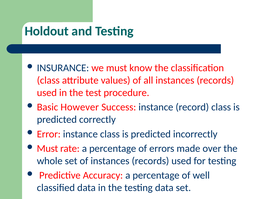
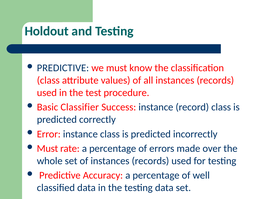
INSURANCE: INSURANCE -> PREDICTIVE (63, 68)
However: However -> Classifier (80, 107)
